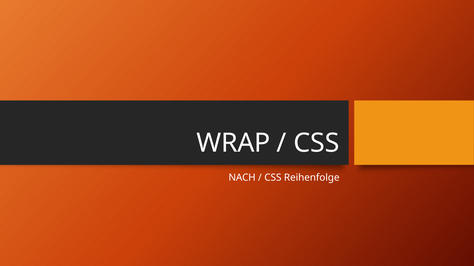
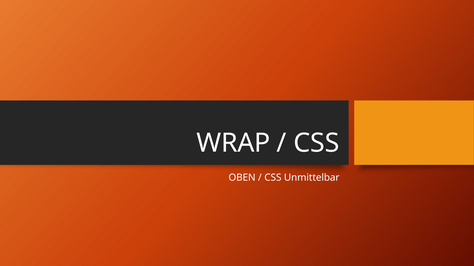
NACH: NACH -> OBEN (242, 178)
Reihenfolge: Reihenfolge -> Unmittelbar (312, 178)
